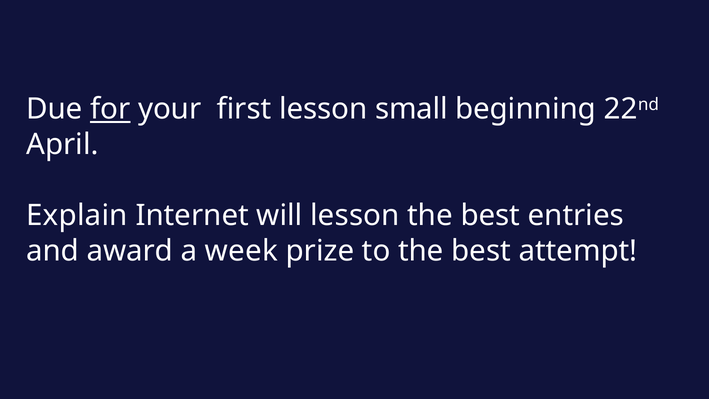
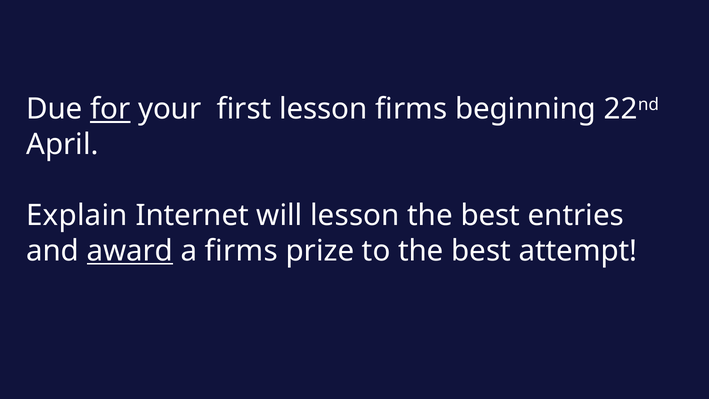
lesson small: small -> firms (411, 109)
award underline: none -> present (130, 251)
a week: week -> firms (241, 251)
